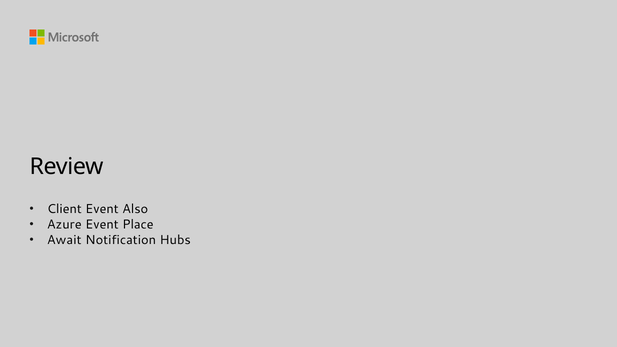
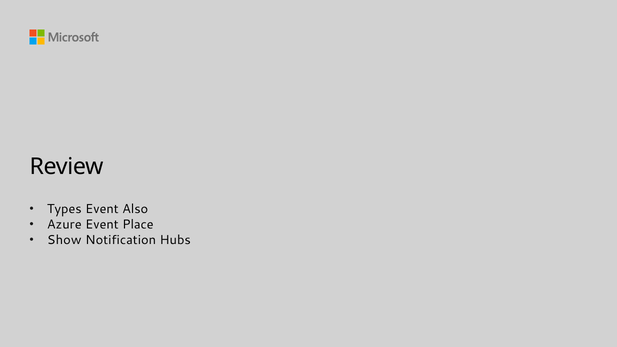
Client: Client -> Types (64, 209)
Await: Await -> Show (64, 240)
